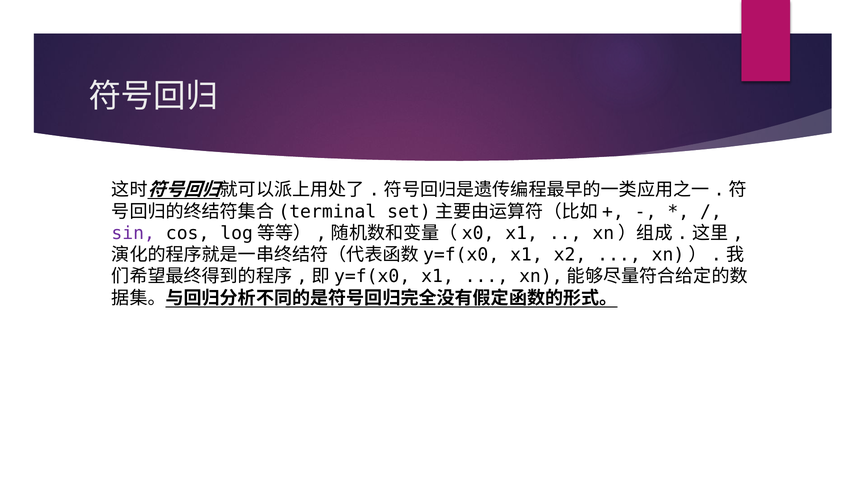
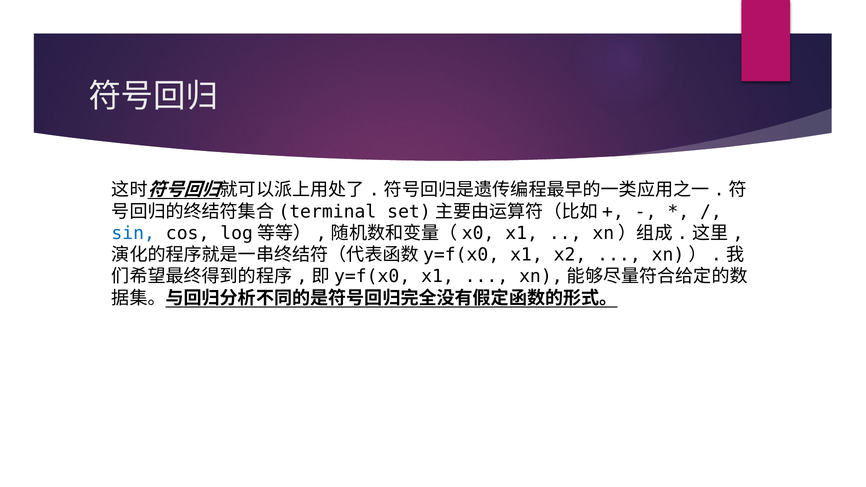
sin colour: purple -> blue (133, 233)
